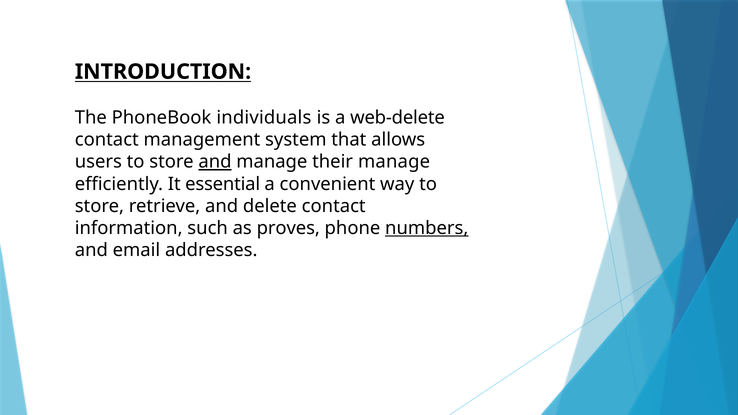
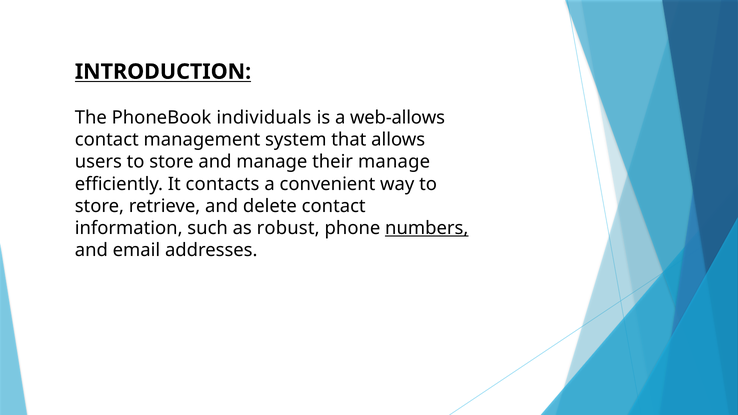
web-delete: web-delete -> web-allows (398, 118)
and underline: present -> none (215, 162)
essential: essential -> contacts (222, 184)
proves: proves -> robust (288, 228)
